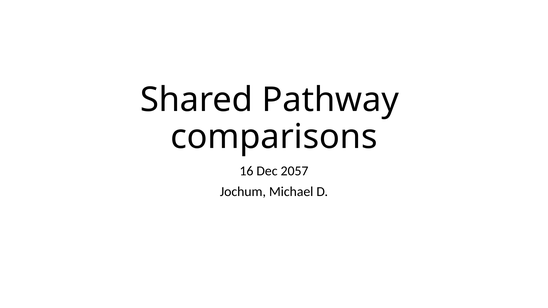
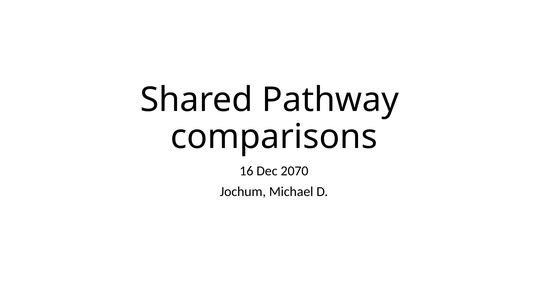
2057: 2057 -> 2070 (295, 171)
